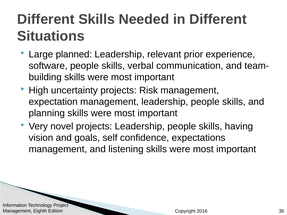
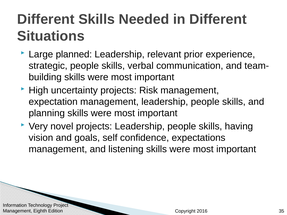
software: software -> strategic (48, 66)
